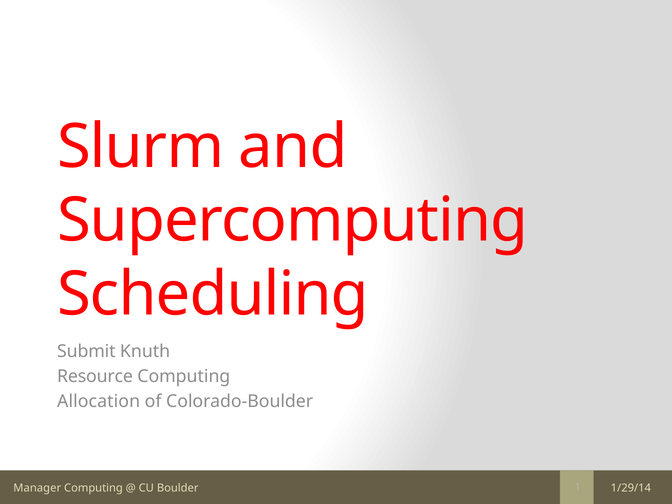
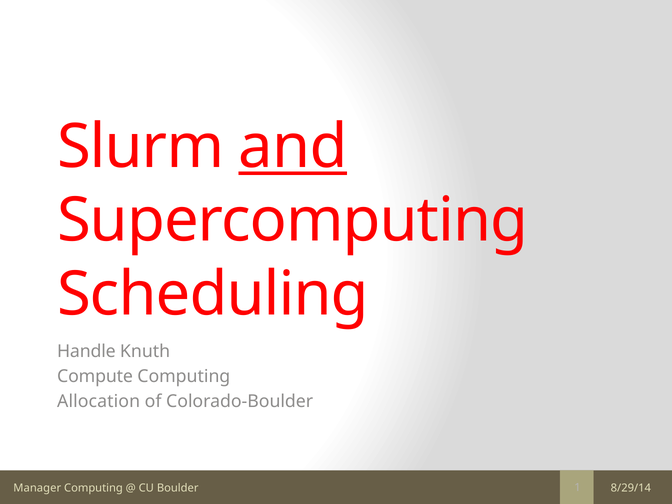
and underline: none -> present (293, 147)
Submit: Submit -> Handle (86, 351)
Resource: Resource -> Compute (95, 376)
1/29/14: 1/29/14 -> 8/29/14 (631, 488)
